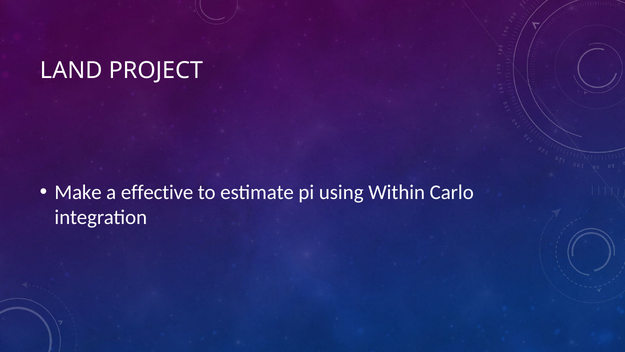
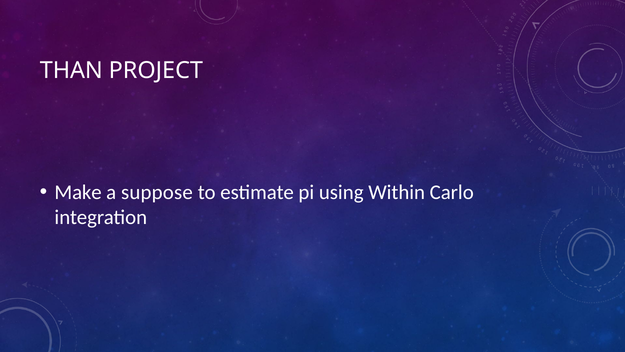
LAND: LAND -> THAN (71, 70)
effective: effective -> suppose (157, 192)
